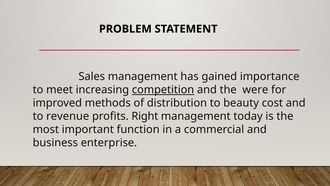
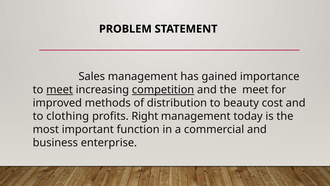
meet underline: none -> present (60, 90)
the were: were -> meet (255, 90)
revenue: revenue -> clothing (68, 116)
